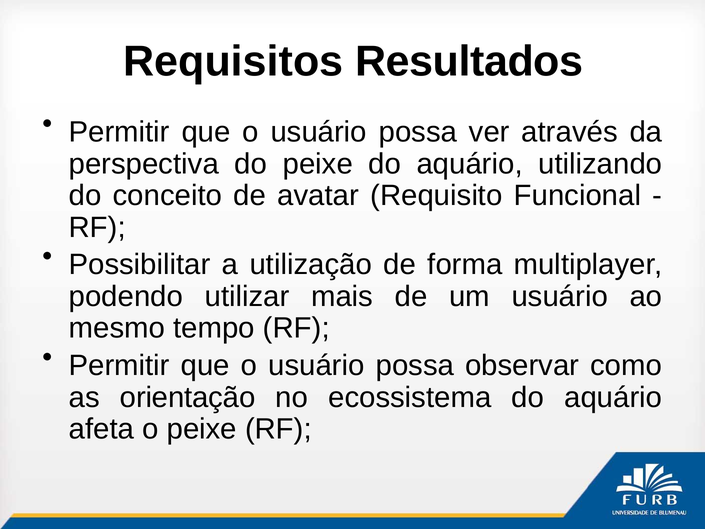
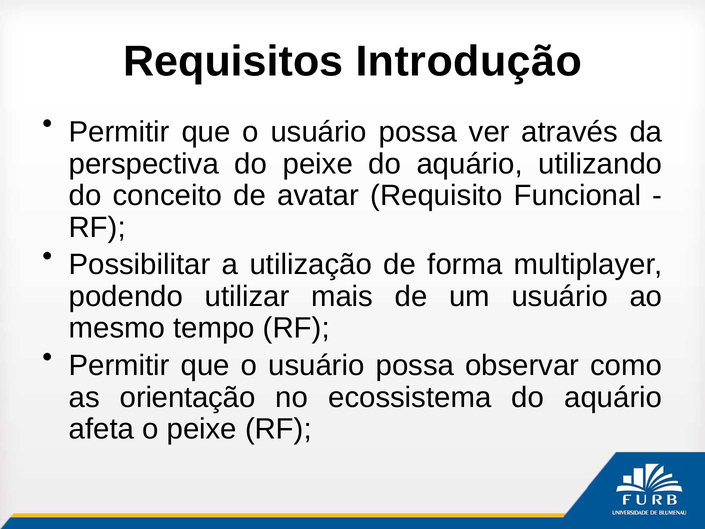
Resultados: Resultados -> Introdução (469, 62)
